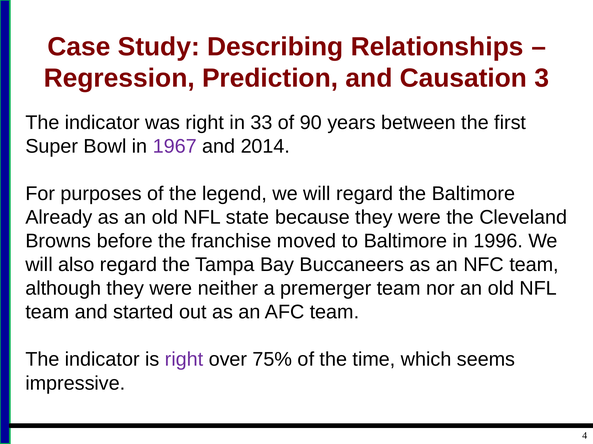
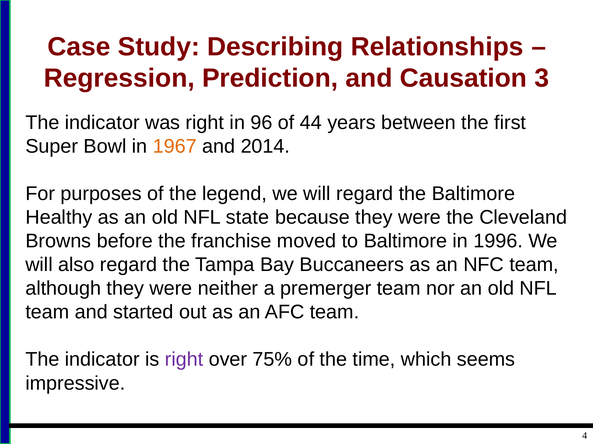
33: 33 -> 96 (261, 123)
90: 90 -> 44 (311, 123)
1967 colour: purple -> orange (175, 147)
Already: Already -> Healthy (59, 218)
